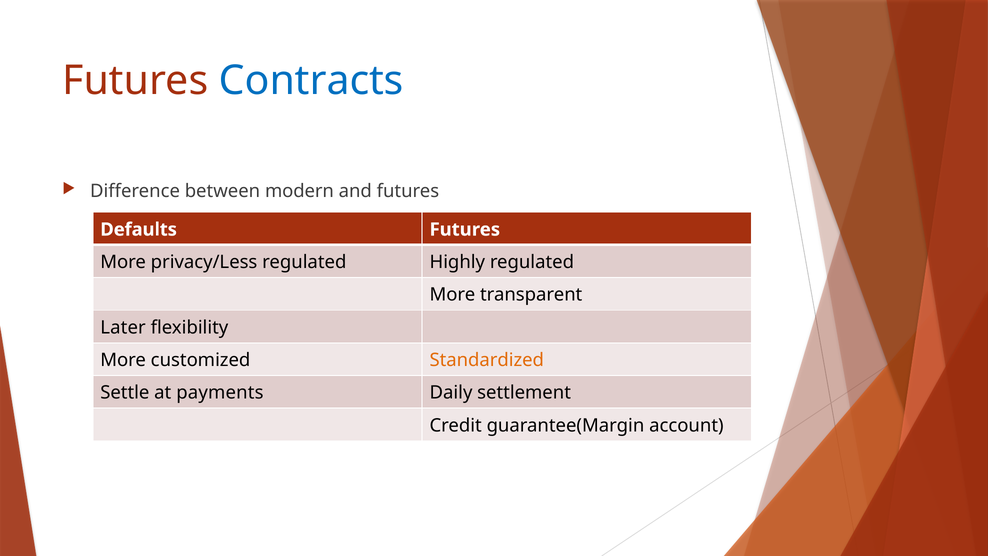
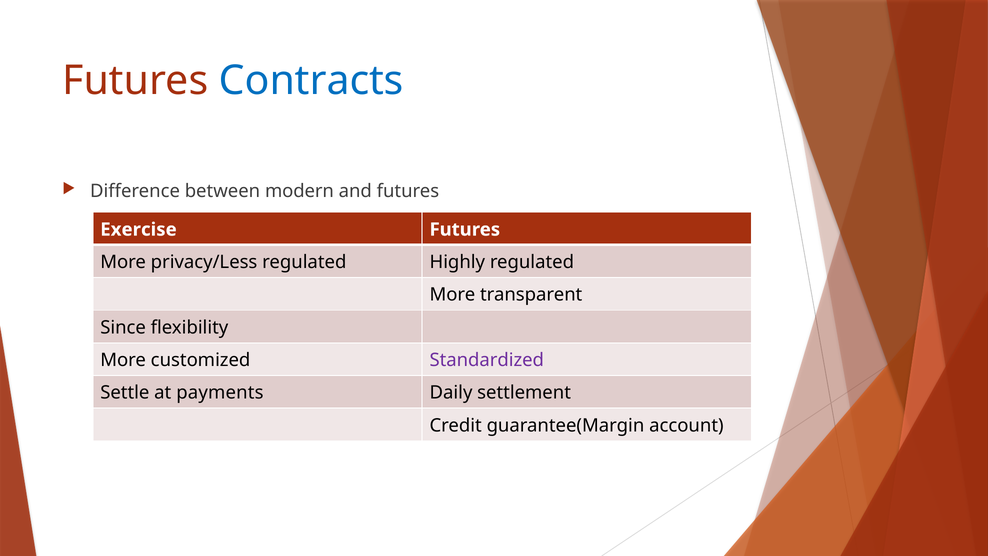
Defaults: Defaults -> Exercise (138, 229)
Later: Later -> Since (123, 327)
Standardized colour: orange -> purple (487, 360)
